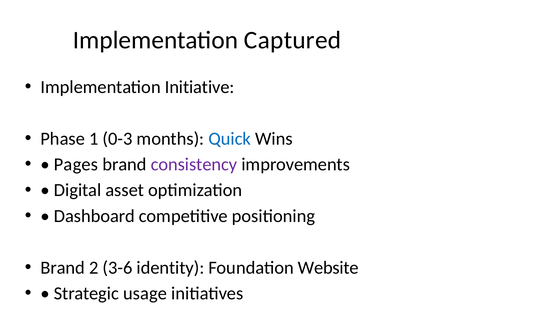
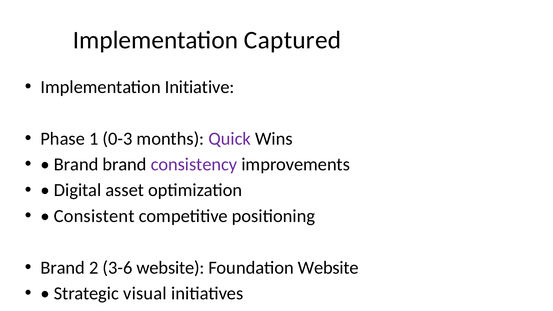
Quick colour: blue -> purple (230, 139)
Pages: Pages -> Brand (76, 164)
Dashboard: Dashboard -> Consistent (94, 216)
3-6 identity: identity -> website (171, 268)
usage: usage -> visual (145, 294)
